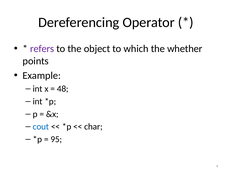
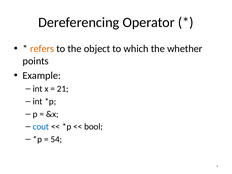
refers colour: purple -> orange (42, 49)
48: 48 -> 21 (63, 89)
char: char -> bool (94, 127)
95: 95 -> 54 (56, 139)
